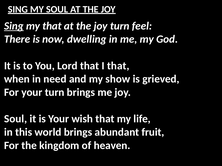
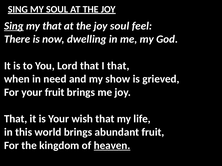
joy turn: turn -> soul (120, 26)
your turn: turn -> fruit (55, 93)
Soul: Soul -> That (16, 119)
heaven underline: none -> present (112, 146)
